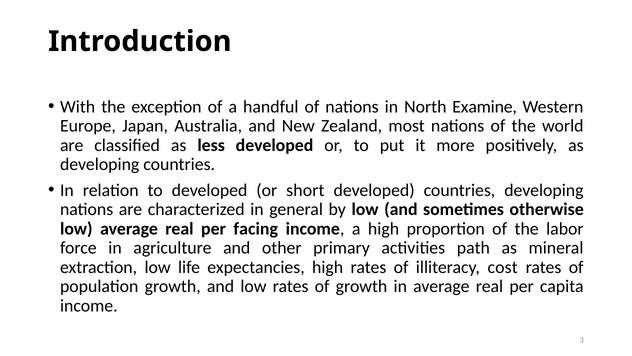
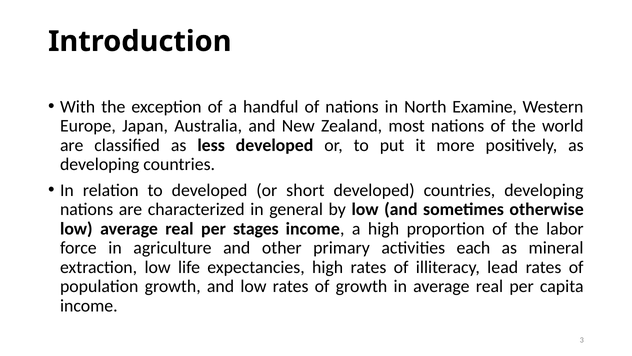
facing: facing -> stages (256, 228)
path: path -> each (473, 248)
cost: cost -> lead (503, 267)
